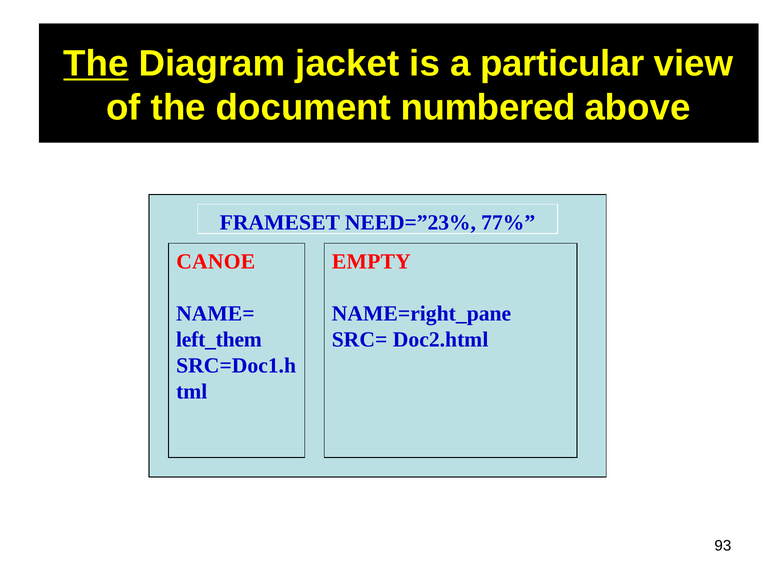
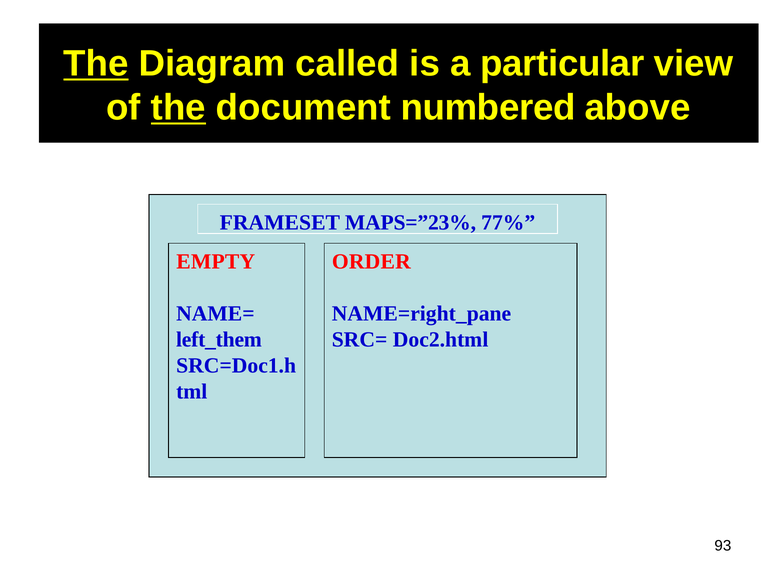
jacket: jacket -> called (347, 64)
the underline: none -> present (178, 108)
NEED=”23%: NEED=”23% -> MAPS=”23% (411, 222)
CANOE: CANOE -> EMPTY (216, 261)
EMPTY: EMPTY -> ORDER (371, 261)
